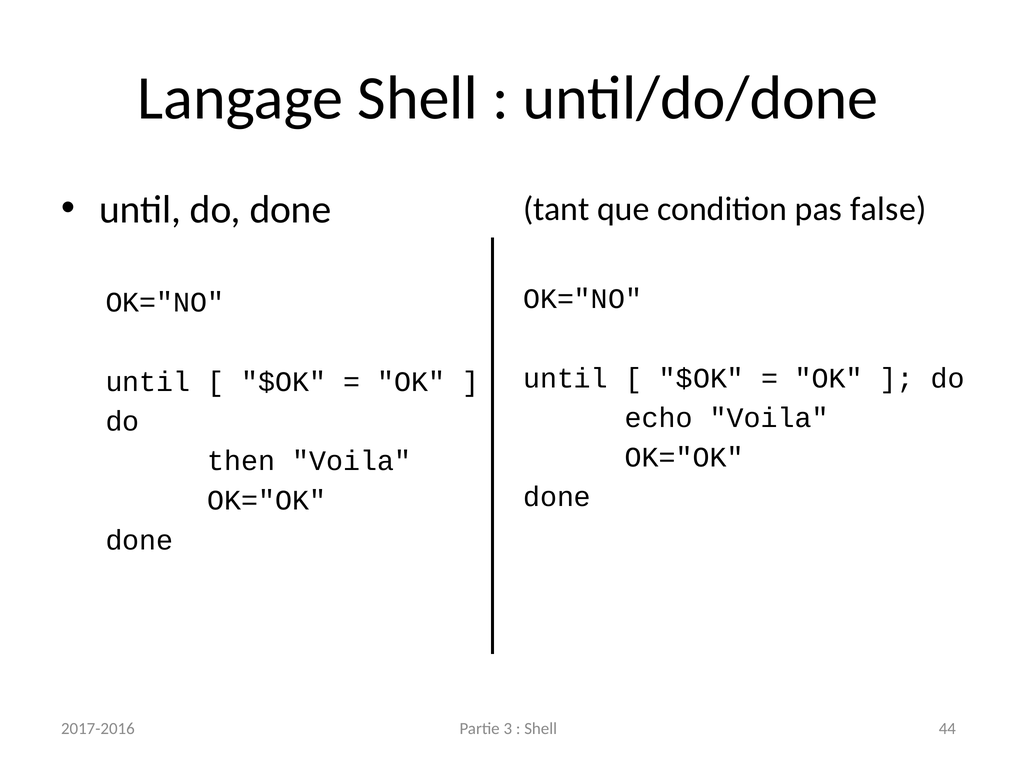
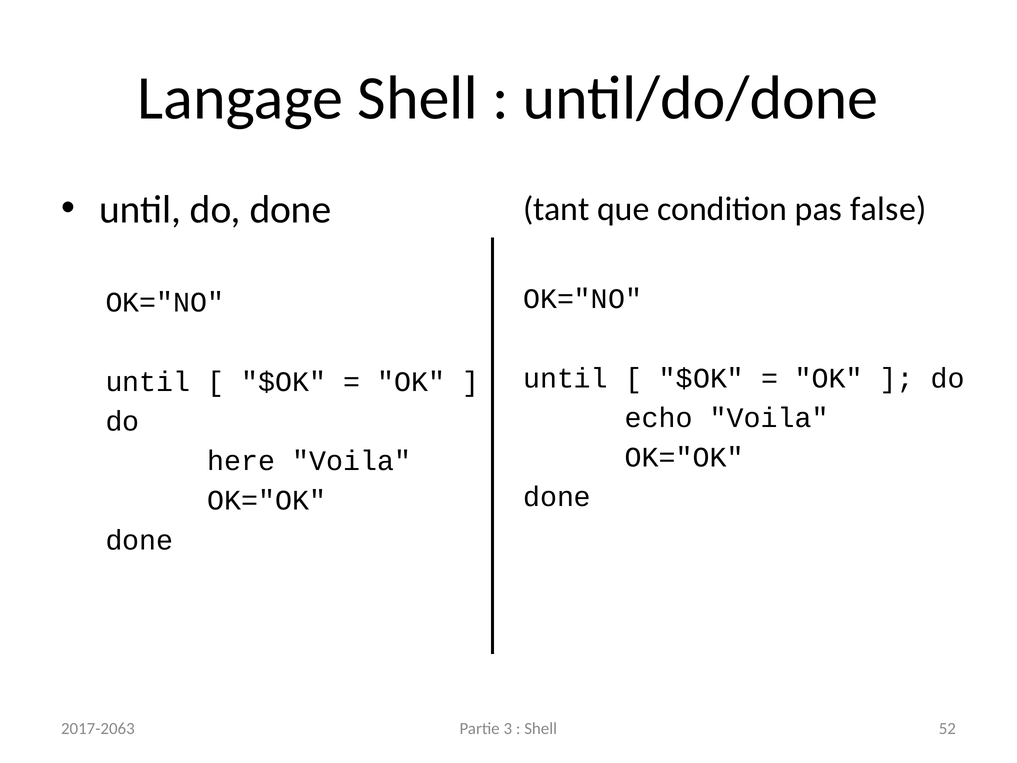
then: then -> here (241, 461)
44: 44 -> 52 (947, 728)
2017-2016: 2017-2016 -> 2017-2063 (98, 728)
